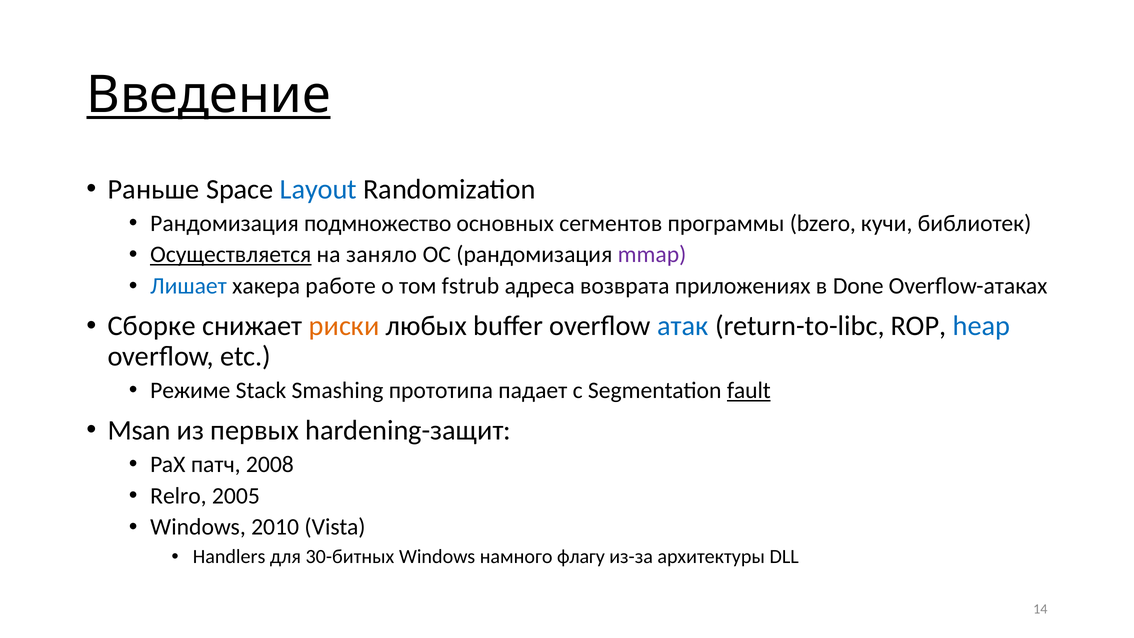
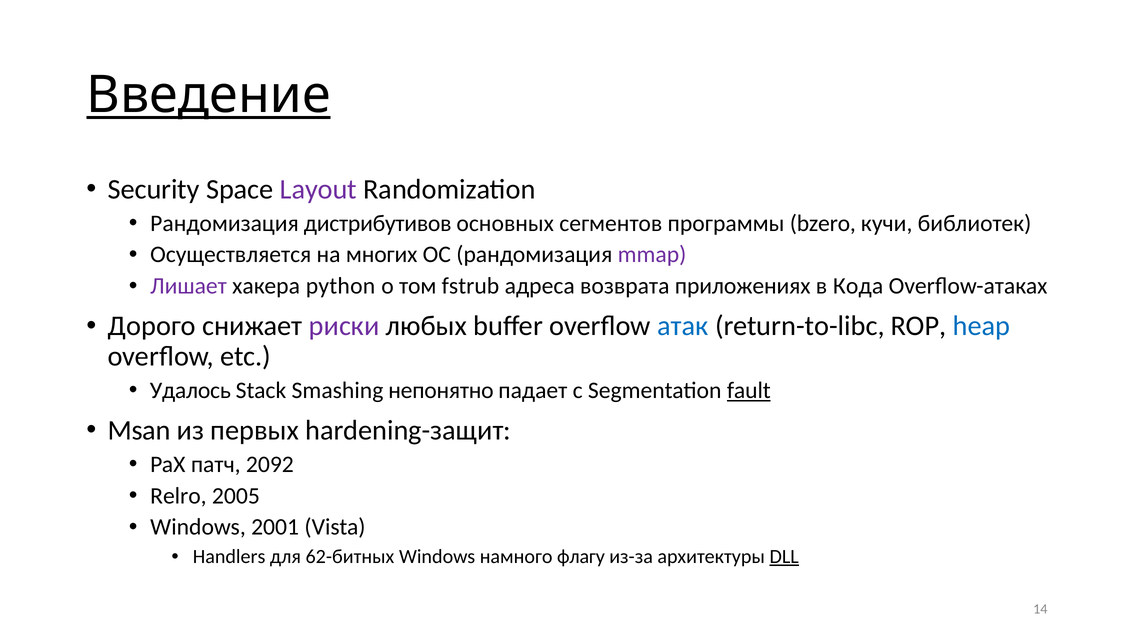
Раньше: Раньше -> Security (154, 189)
Layout colour: blue -> purple (318, 189)
подмножество: подмножество -> дистрибутивов (378, 223)
Осуществляется underline: present -> none (231, 255)
заняло: заняло -> многих (382, 255)
Лишает colour: blue -> purple (189, 286)
работе: работе -> python (341, 286)
Done: Done -> Кода (858, 286)
Сборке: Сборке -> Дорого (152, 326)
риски colour: orange -> purple (344, 326)
Режиме: Режиме -> Удалось (190, 390)
прототипа: прототипа -> непонятно (441, 390)
2008: 2008 -> 2092 (270, 464)
2010: 2010 -> 2001 (275, 527)
30-битных: 30-битных -> 62-битных (350, 557)
DLL underline: none -> present (784, 557)
